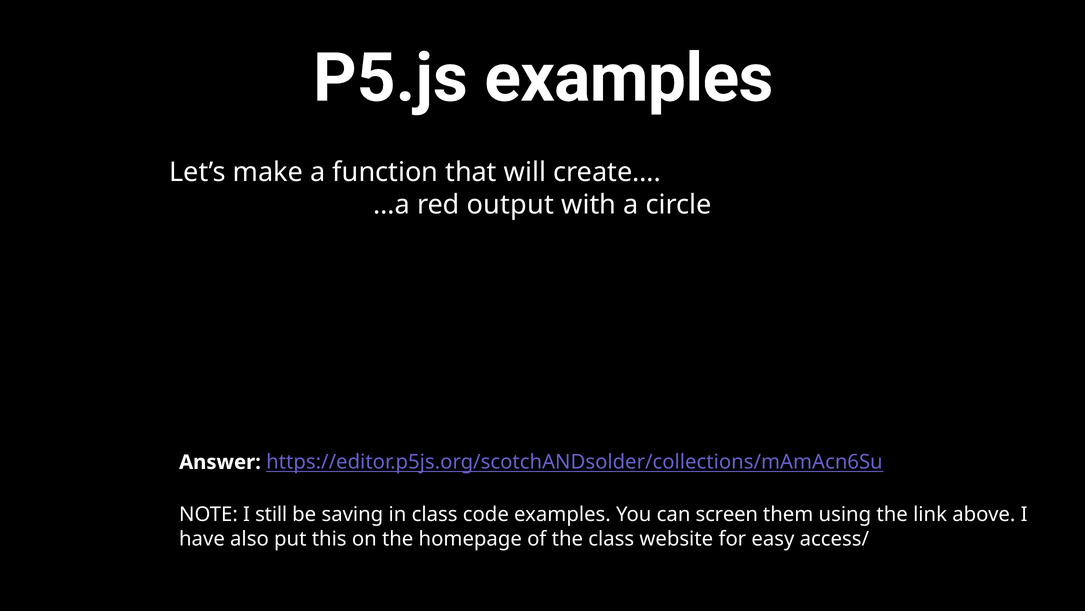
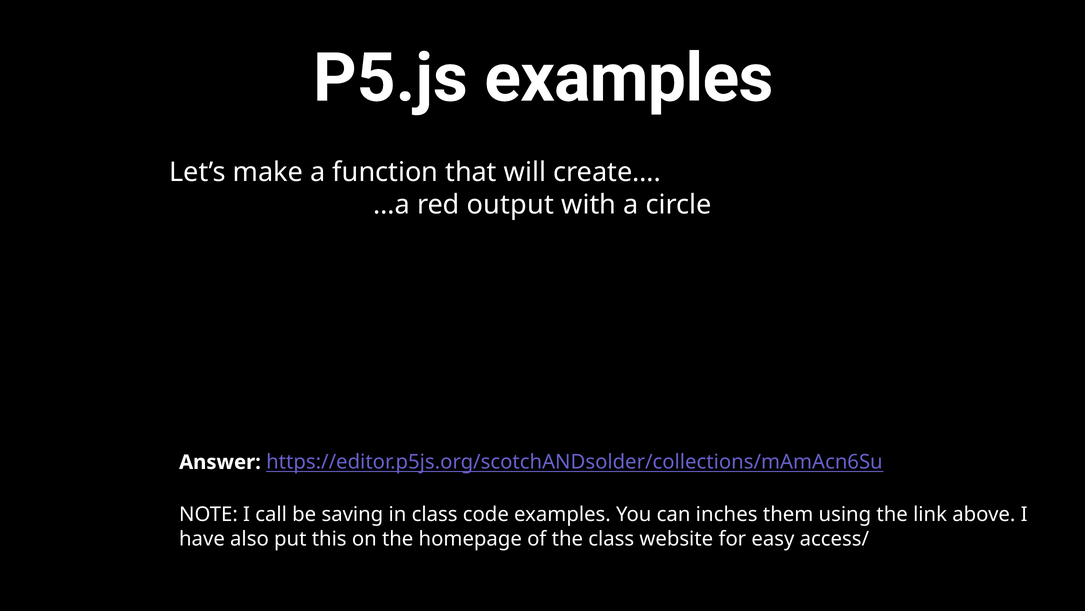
still: still -> call (271, 514)
screen: screen -> inches (727, 514)
